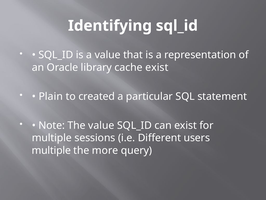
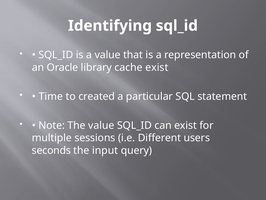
Plain: Plain -> Time (51, 96)
multiple: multiple -> seconds (51, 150)
more: more -> input (105, 150)
